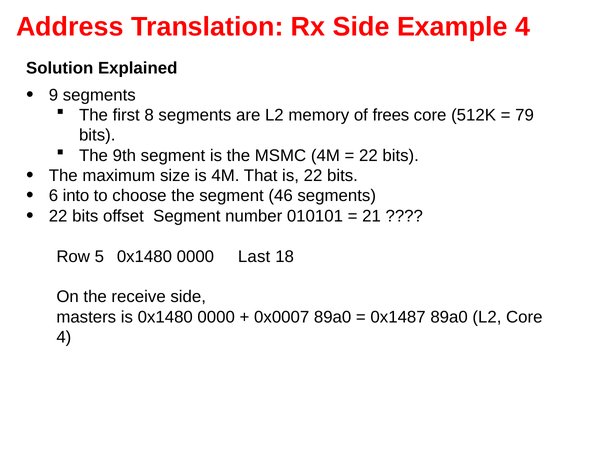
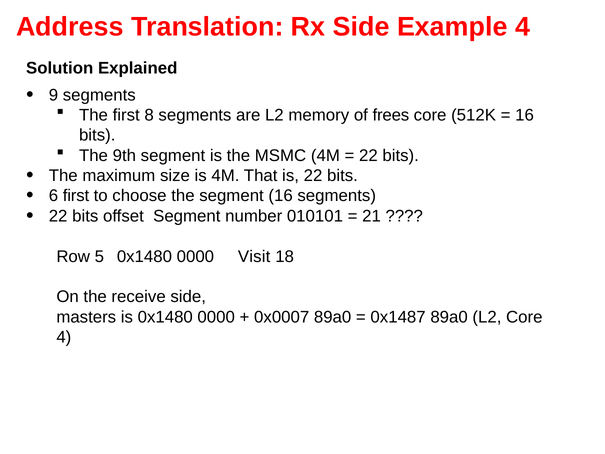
79: 79 -> 16 (525, 115)
6 into: into -> first (76, 196)
segment 46: 46 -> 16 (281, 196)
Last: Last -> Visit (254, 256)
